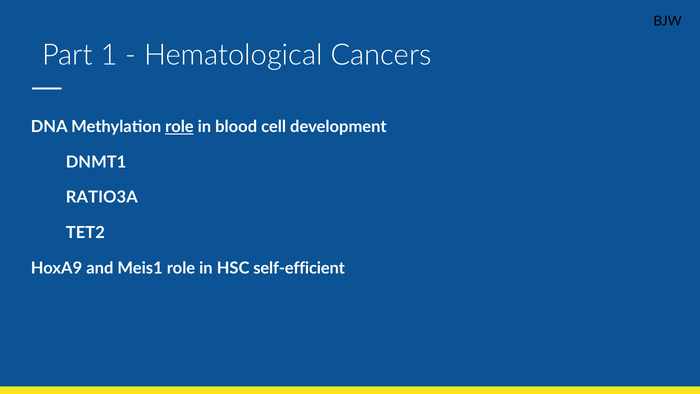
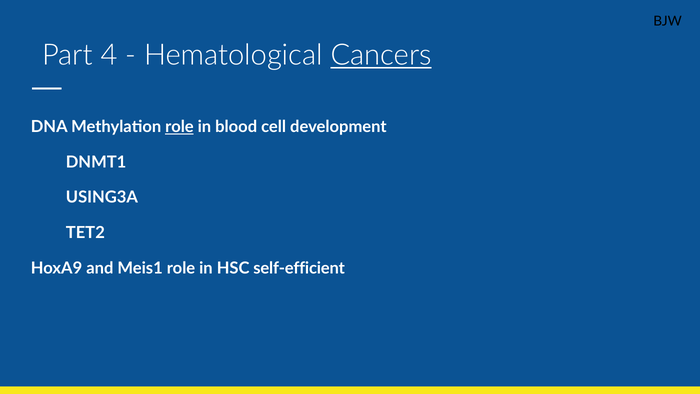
1: 1 -> 4 (109, 55)
Cancers underline: none -> present (381, 55)
RATIO3A: RATIO3A -> USING3A (102, 197)
